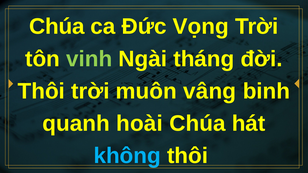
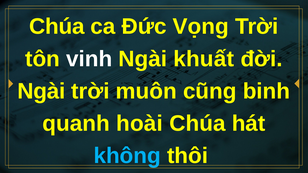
vinh colour: light green -> white (89, 59)
tháng: tháng -> khuất (204, 59)
Thôi: Thôi -> Ngài (41, 91)
vâng: vâng -> cũng (210, 91)
